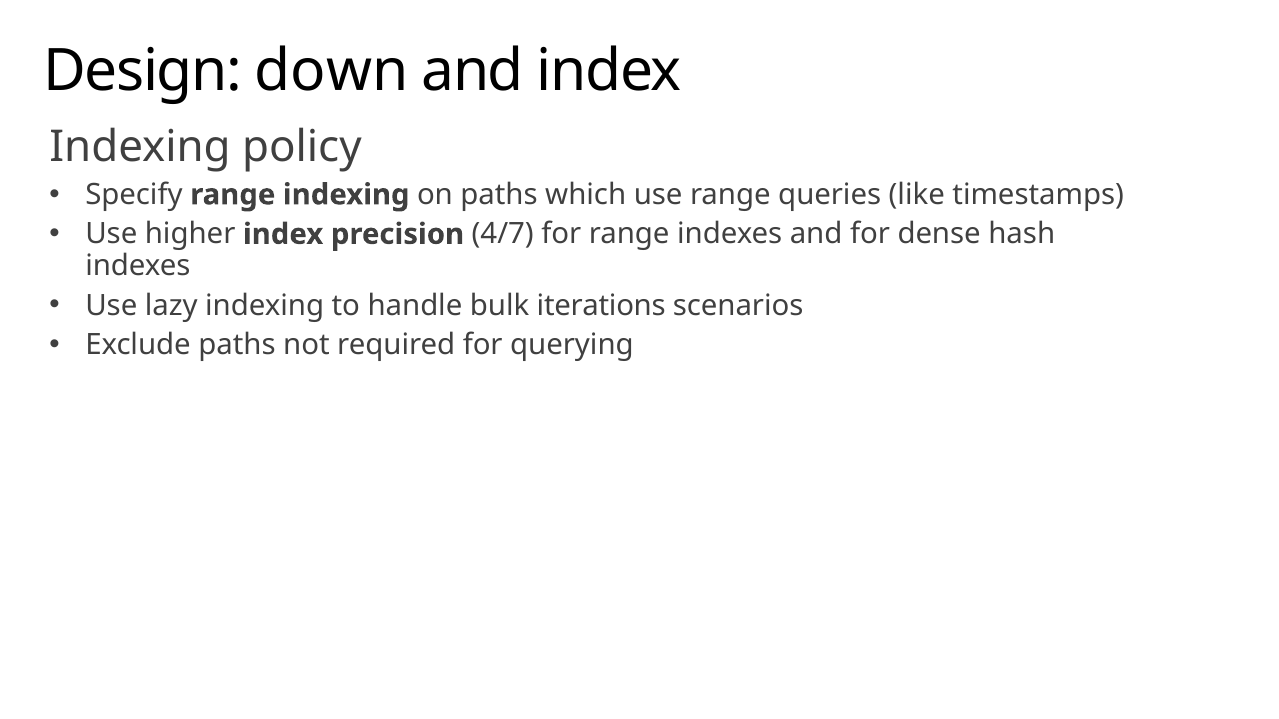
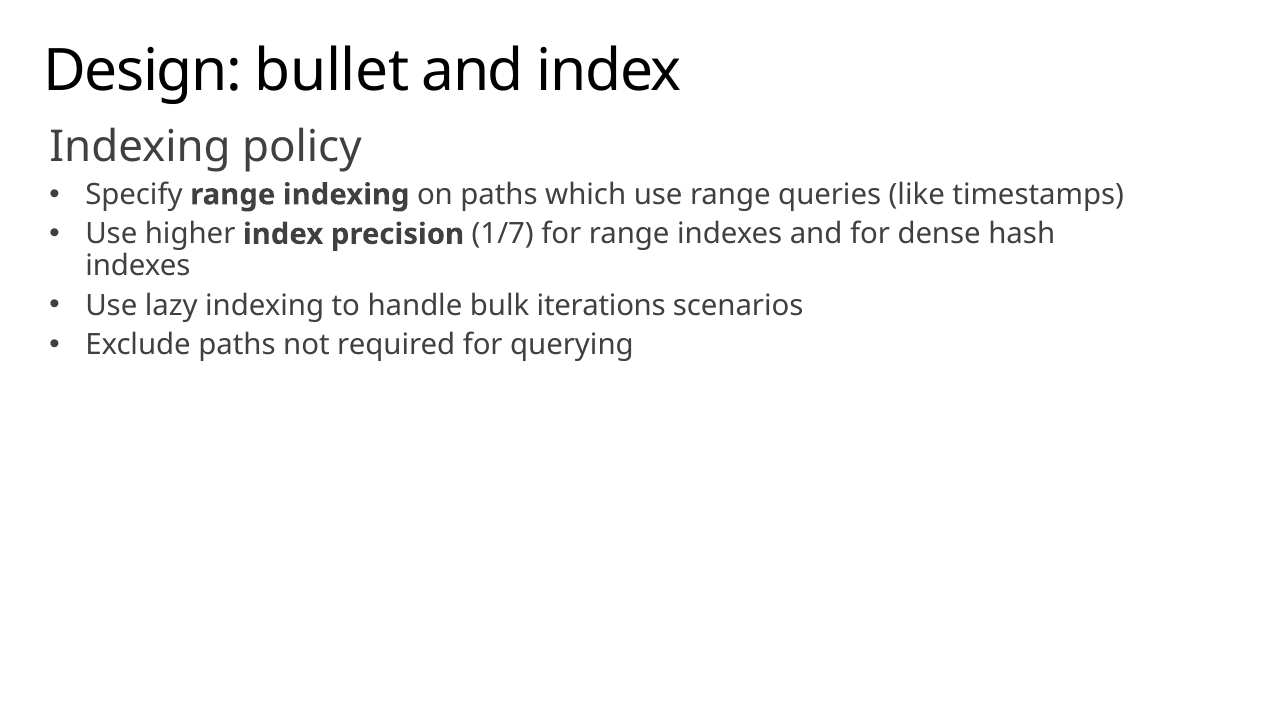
down: down -> bullet (332, 71)
4/7: 4/7 -> 1/7 (503, 234)
